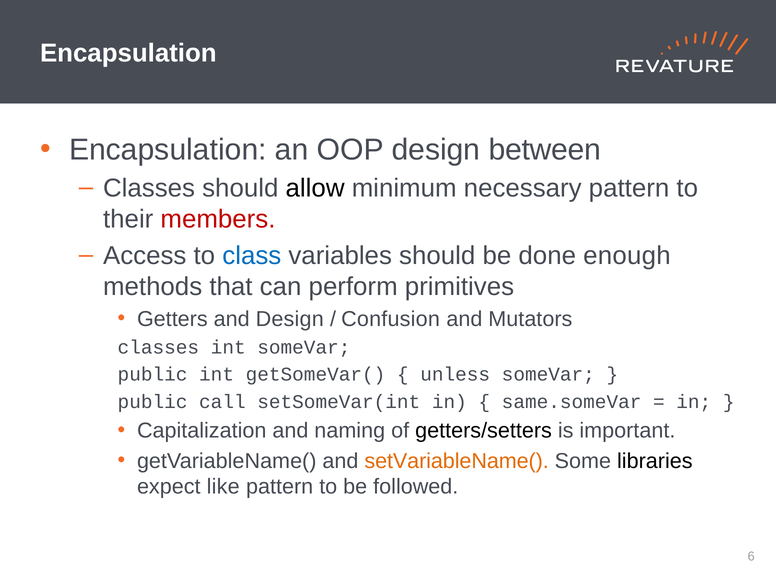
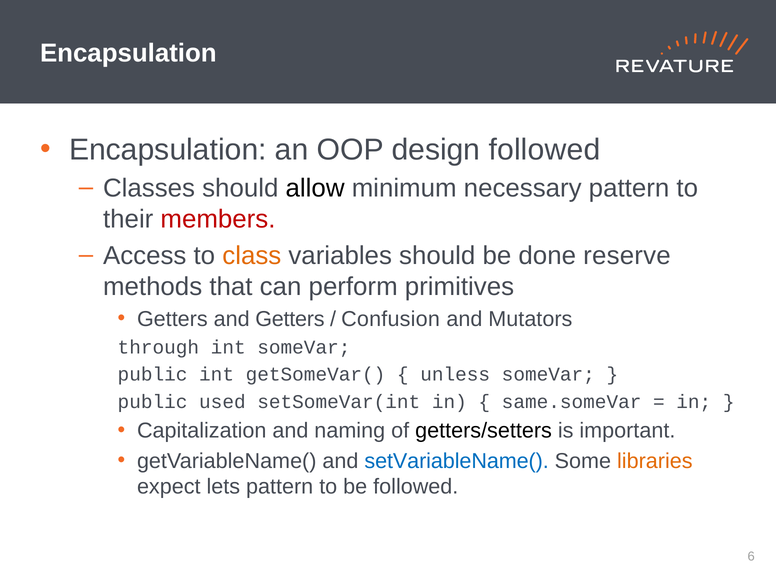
design between: between -> followed (545, 150)
class colour: blue -> orange (252, 256)
enough: enough -> reserve (627, 256)
and Design: Design -> Getters (290, 319)
classes: classes -> through (158, 347)
call: call -> used (222, 402)
setVariableName( colour: orange -> blue (457, 461)
libraries colour: black -> orange (655, 461)
like: like -> lets (223, 487)
